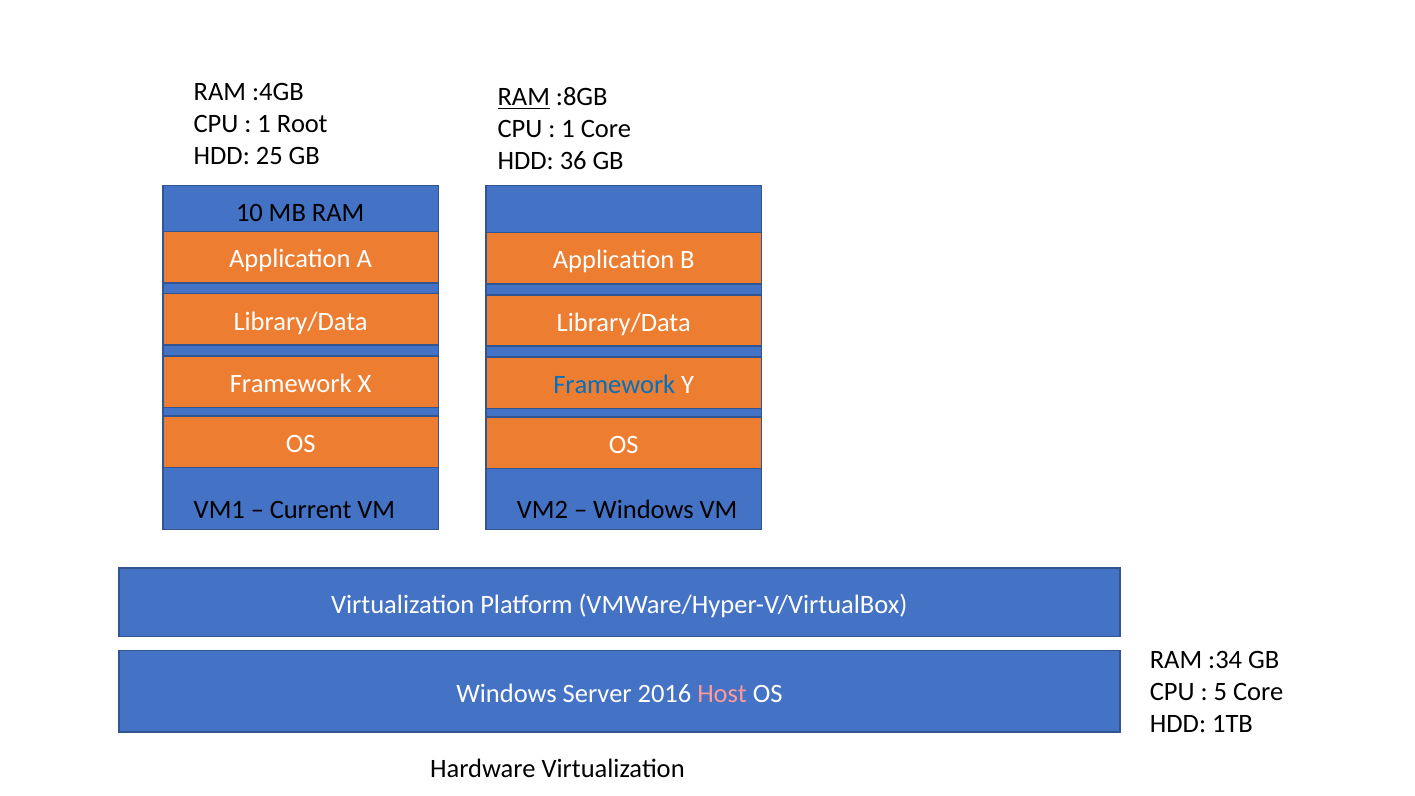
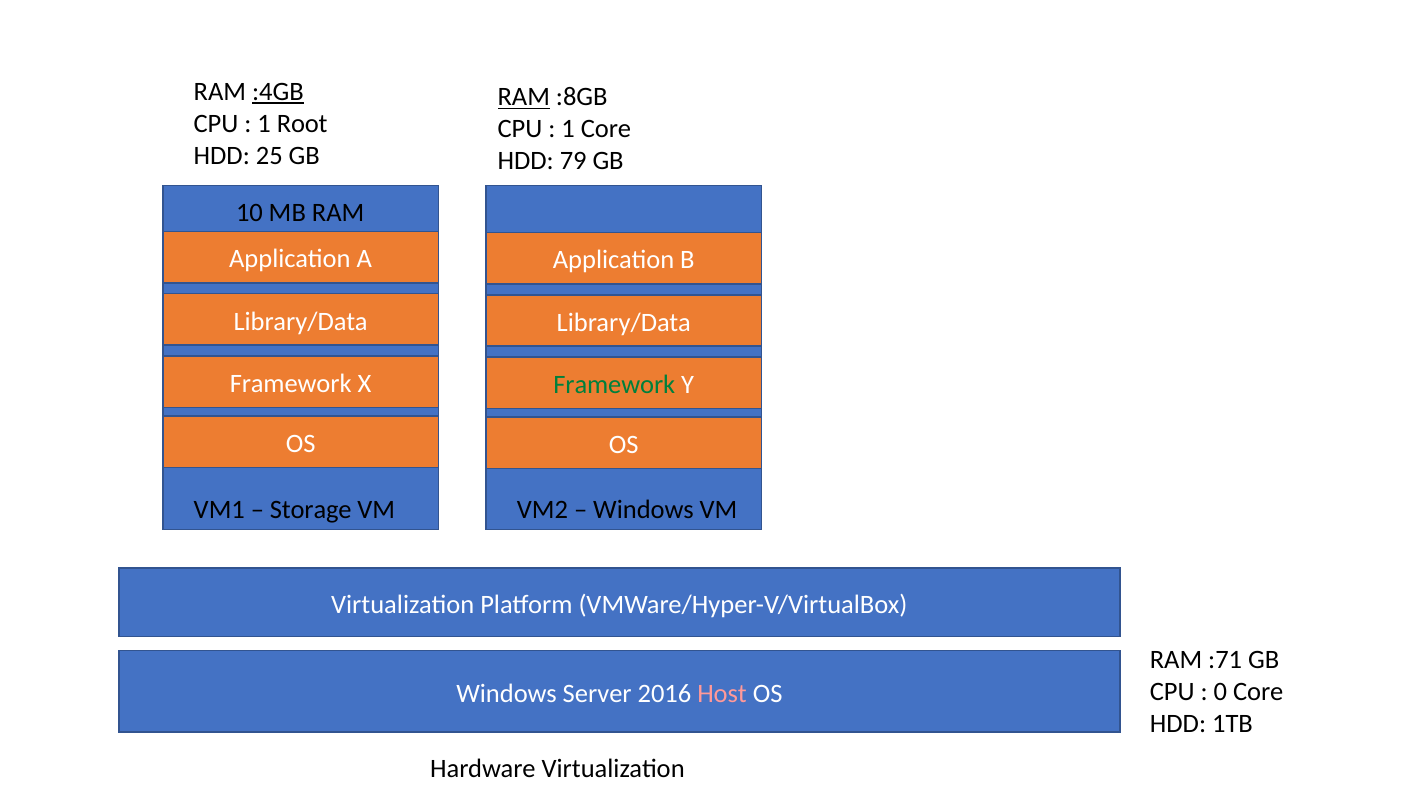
:4GB underline: none -> present (278, 92)
36: 36 -> 79 (573, 161)
Framework colour: blue -> green (614, 385)
Current: Current -> Storage (311, 510)
:34: :34 -> :71 (1225, 660)
5: 5 -> 0 (1220, 692)
